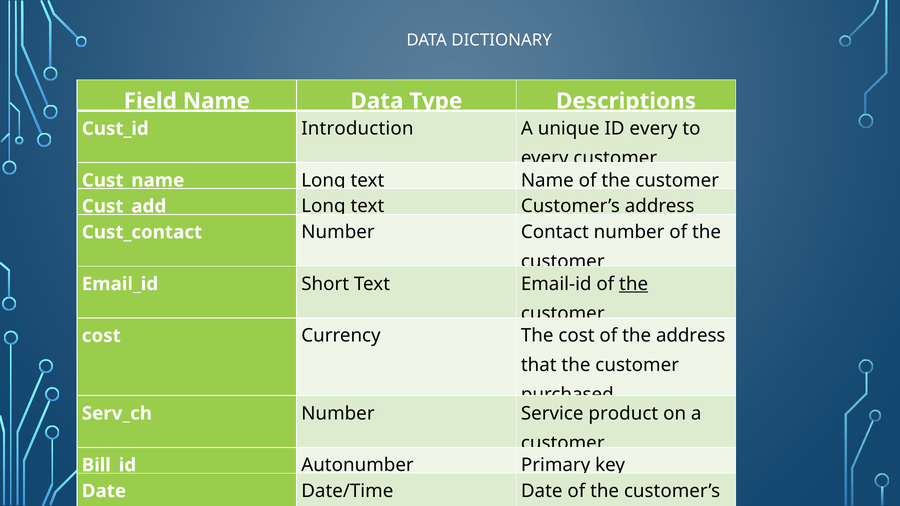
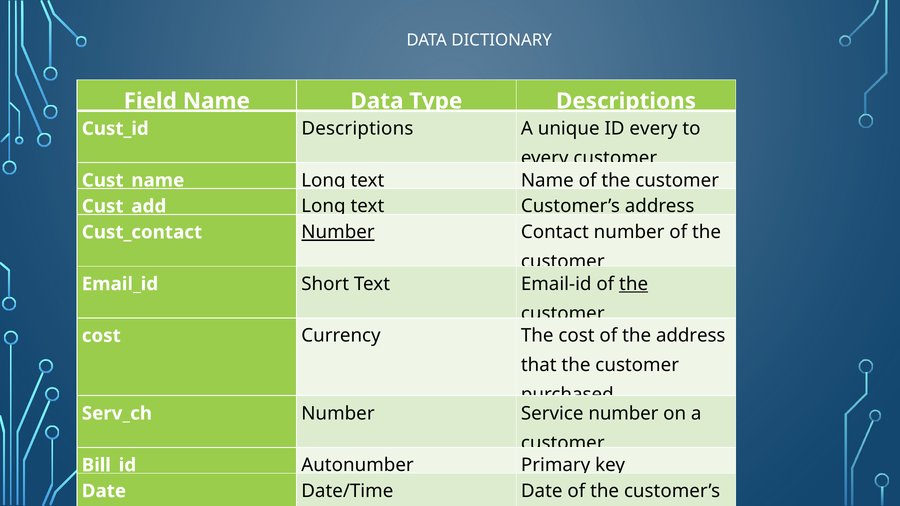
Introduction: Introduction -> Descriptions (357, 129)
Number underline: none -> present (338, 232)
Service product: product -> number (623, 414)
